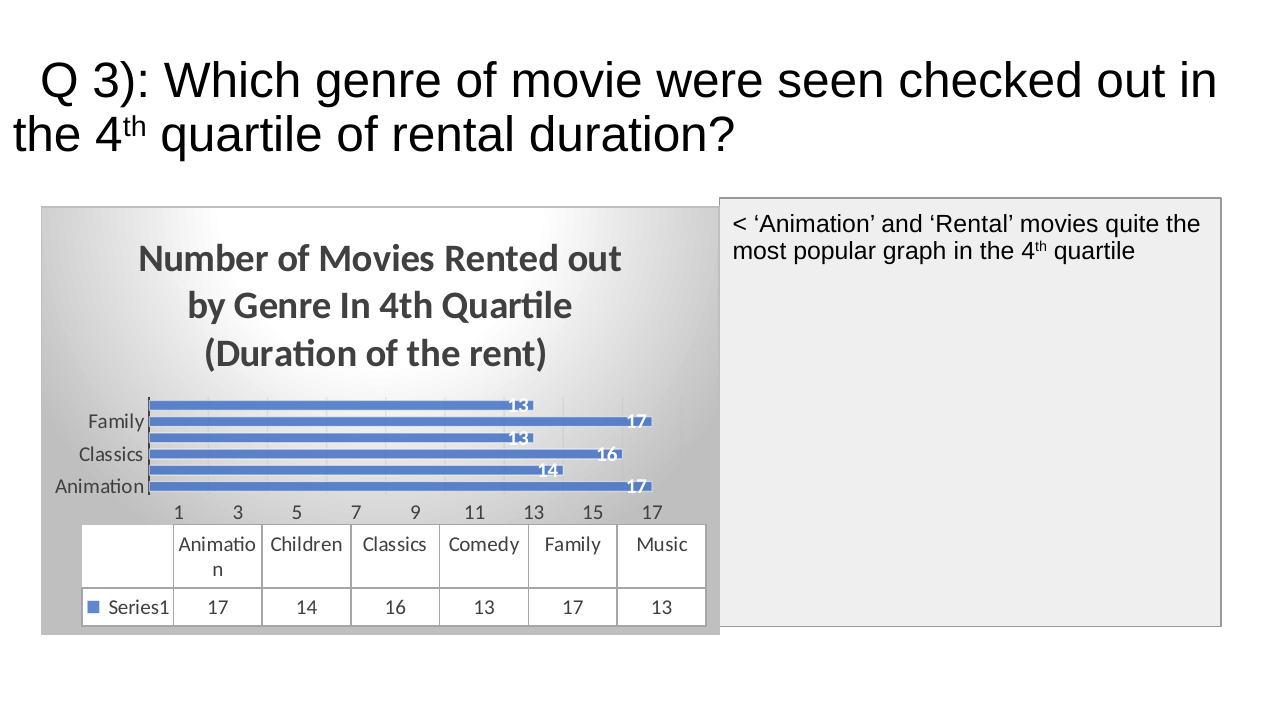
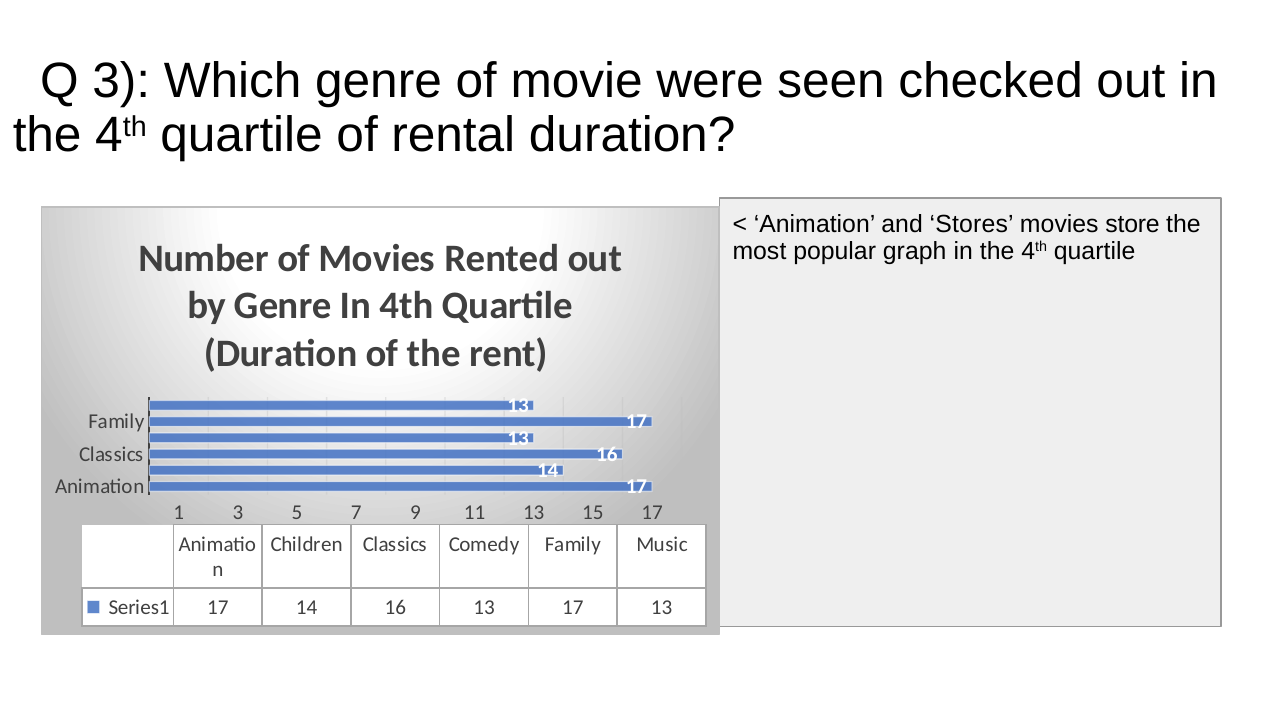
and Rental: Rental -> Stores (972, 224)
quite: quite -> store (1133, 224)
